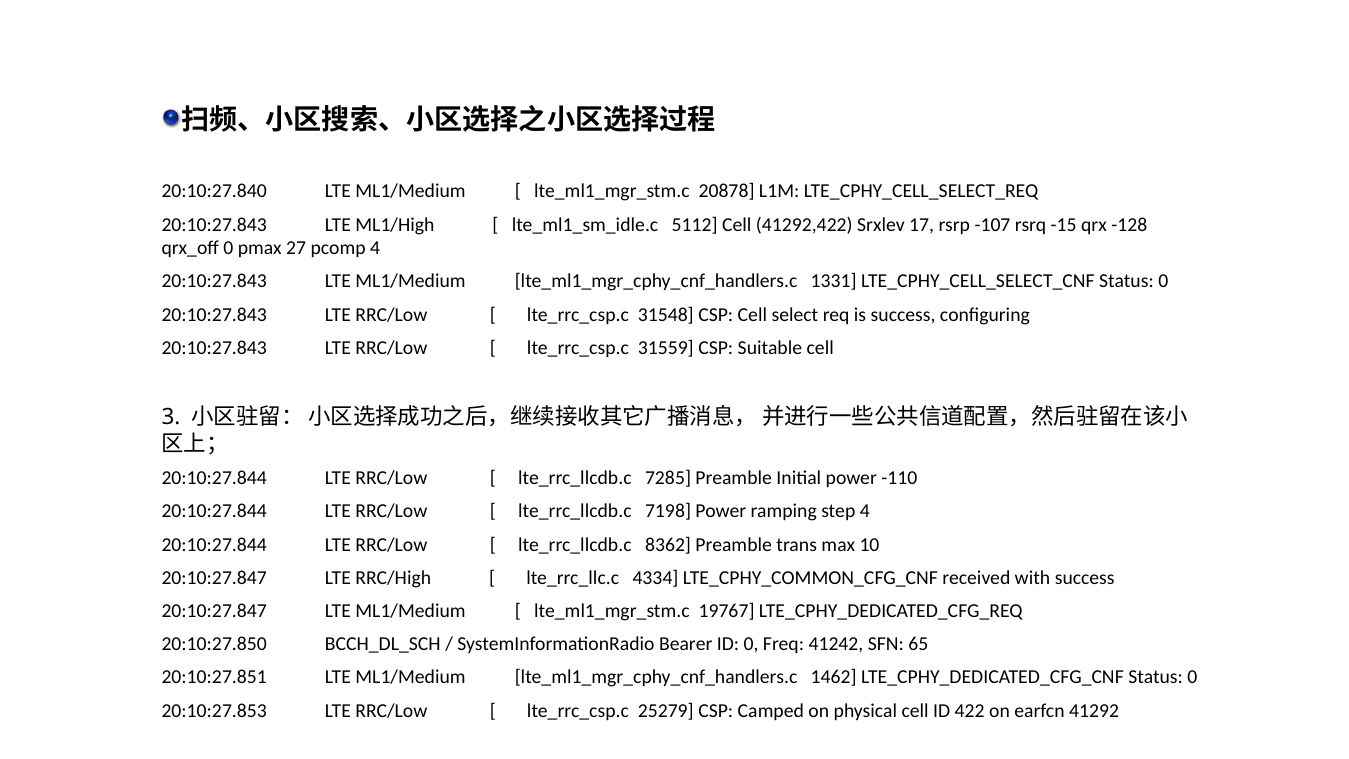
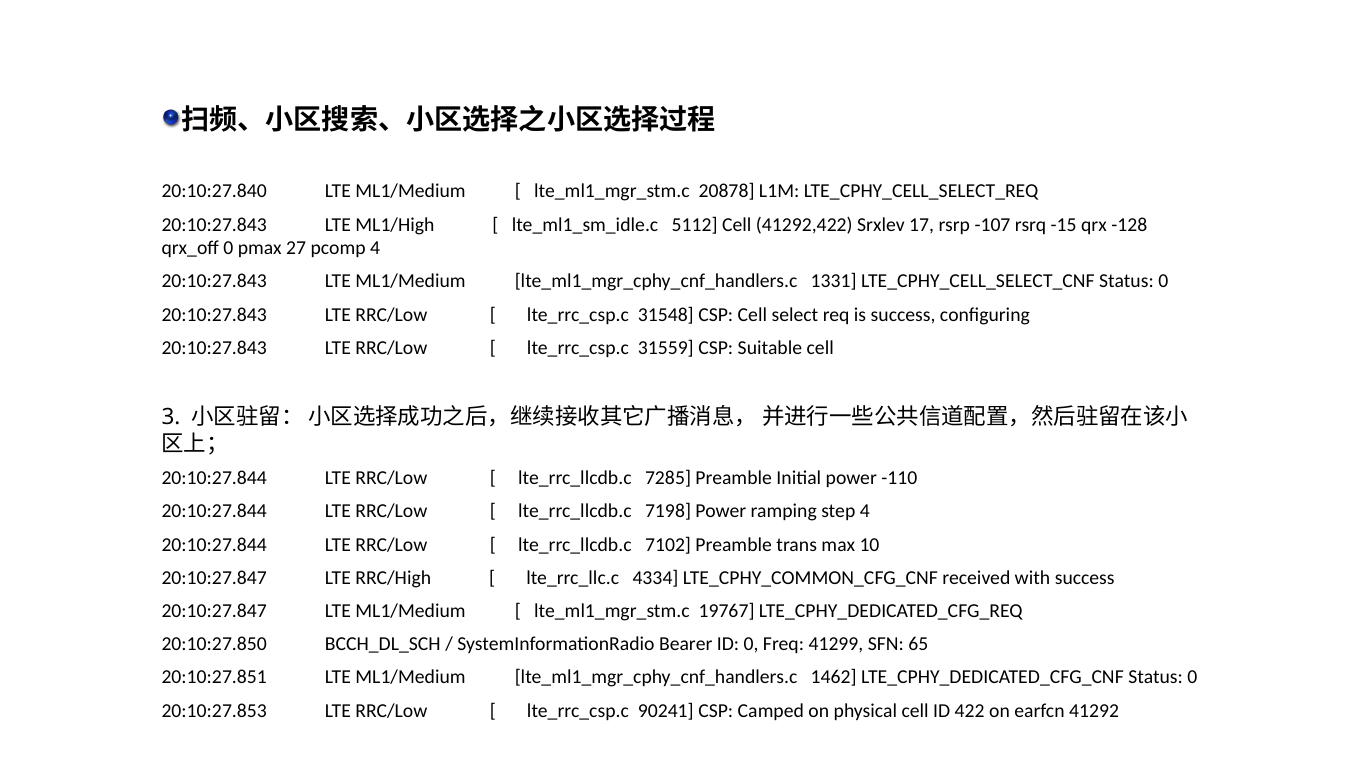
8362: 8362 -> 7102 (668, 545)
41242: 41242 -> 41299 (836, 644)
25279: 25279 -> 90241 (666, 710)
